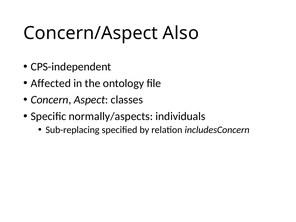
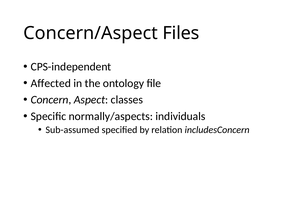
Also: Also -> Files (181, 33)
Sub-replacing: Sub-replacing -> Sub-assumed (72, 130)
